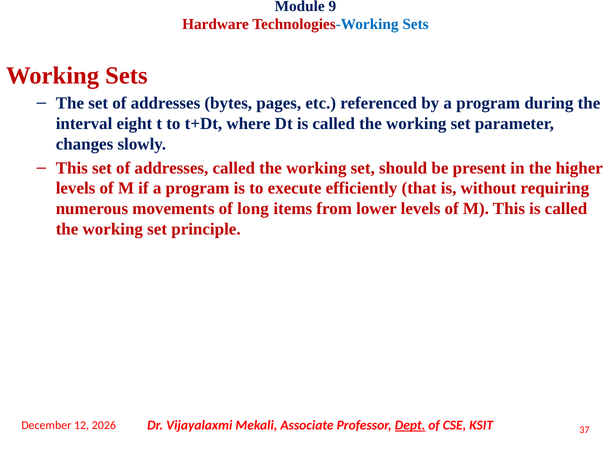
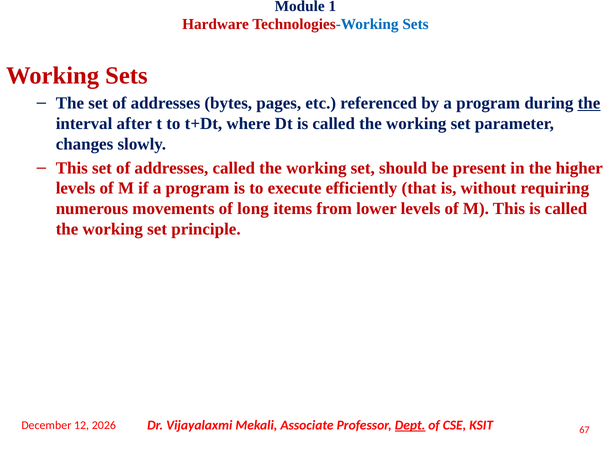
9: 9 -> 1 (332, 6)
the underline: none -> present (589, 103)
eight: eight -> after (134, 124)
37: 37 -> 67 (584, 430)
